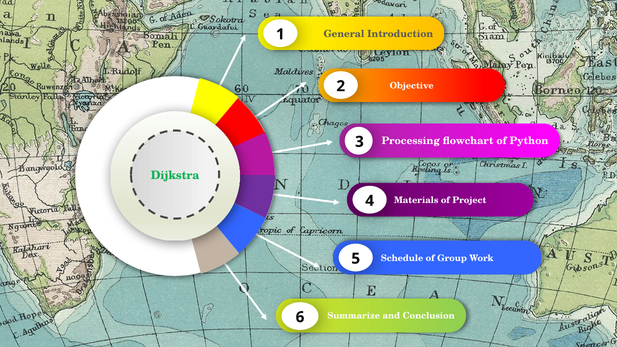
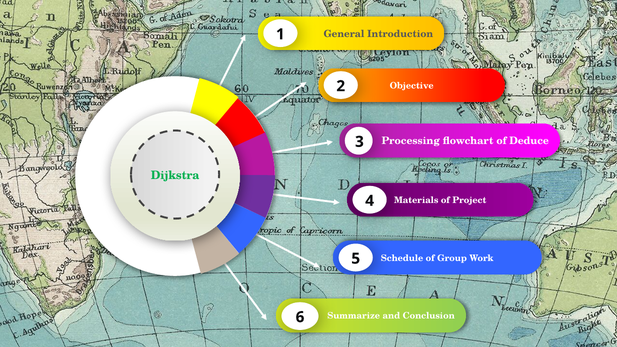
Python: Python -> Deduce (529, 141)
